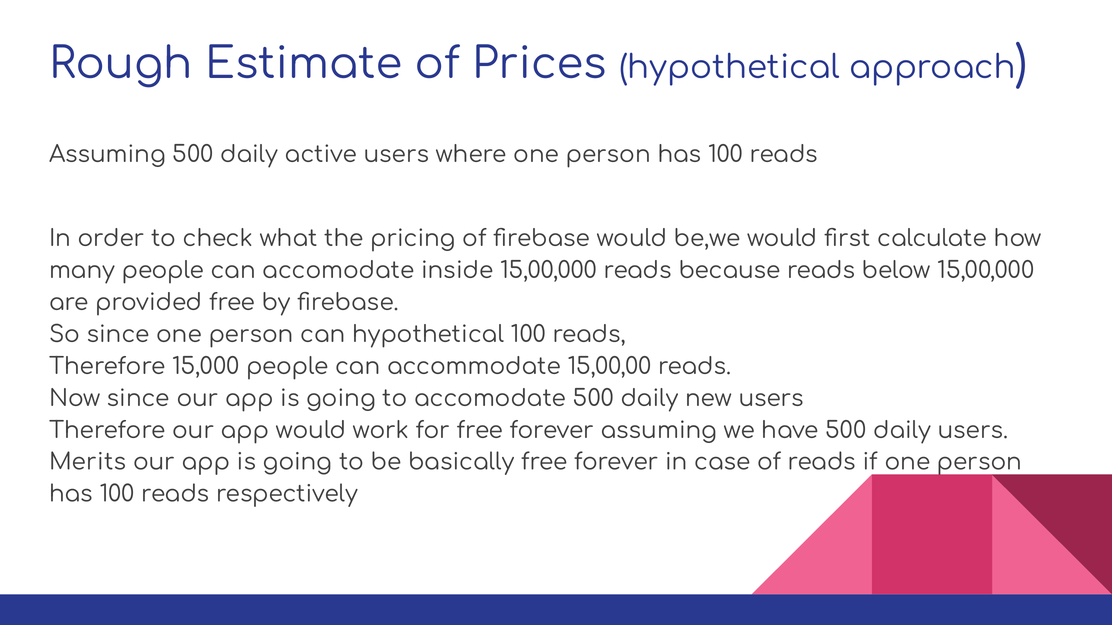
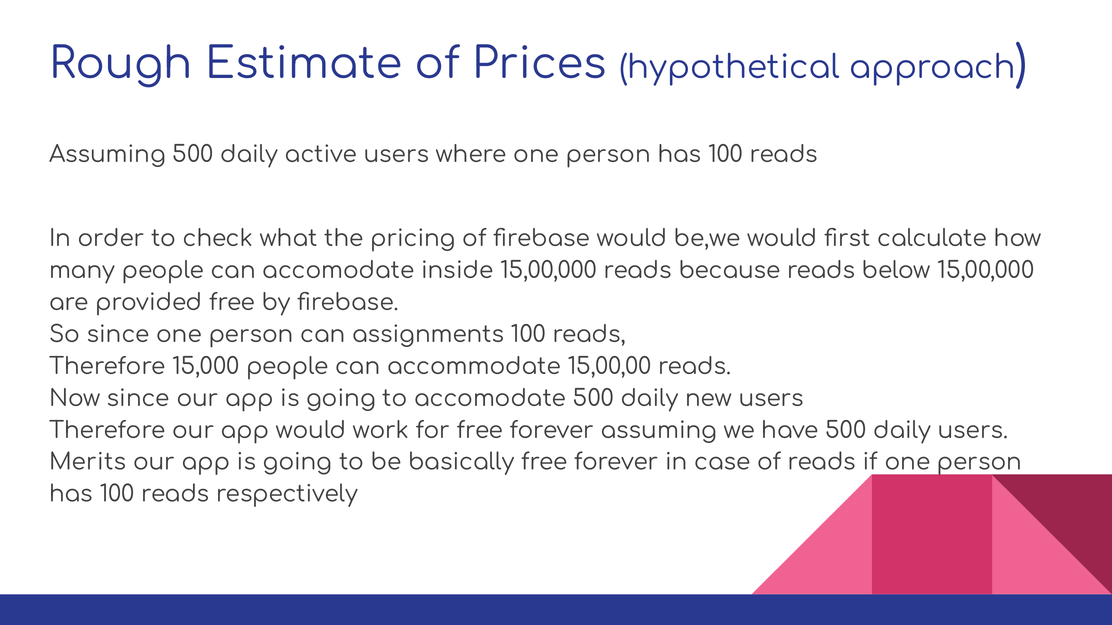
can hypothetical: hypothetical -> assignments (428, 335)
